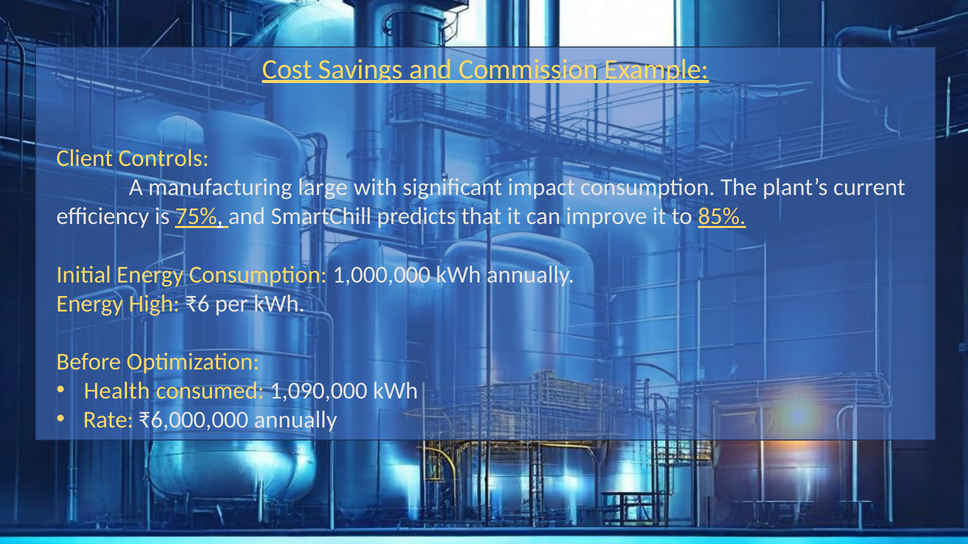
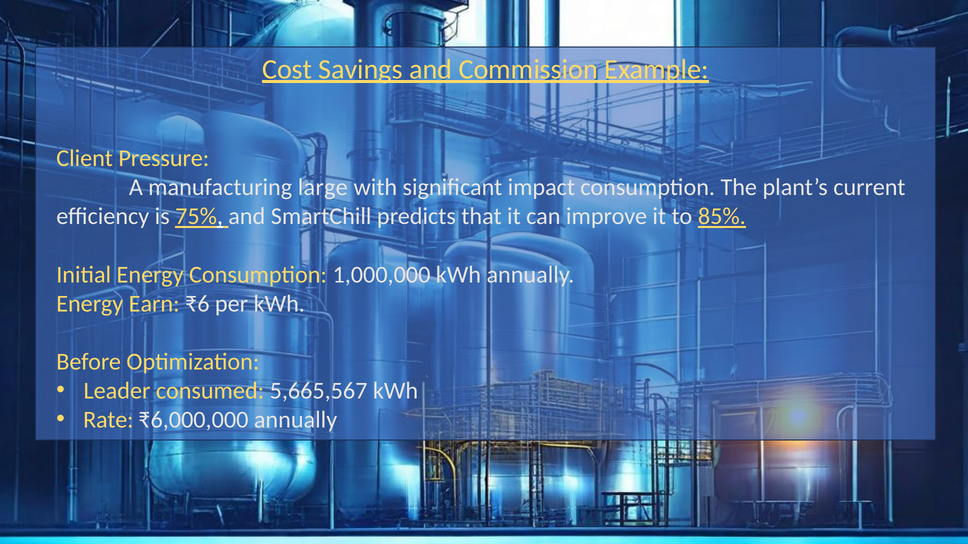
Controls: Controls -> Pressure (164, 159)
High: High -> Earn (154, 304)
Health: Health -> Leader (117, 391)
1,090,000: 1,090,000 -> 5,665,567 (319, 391)
